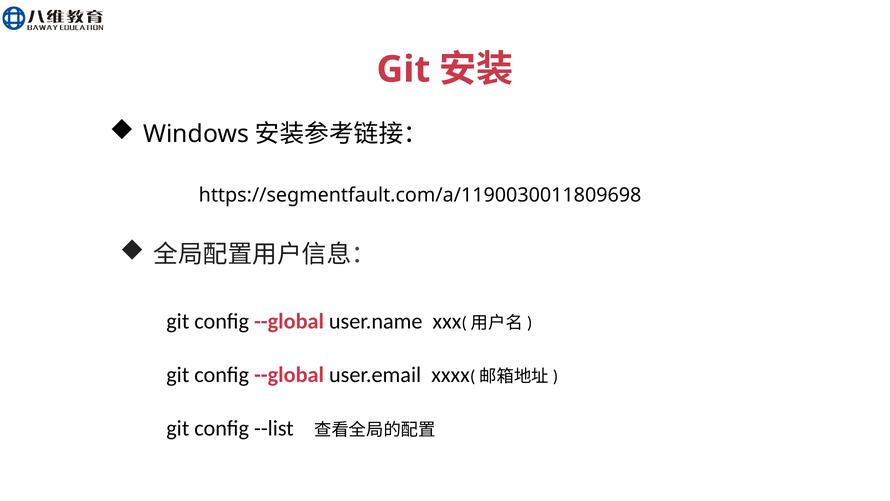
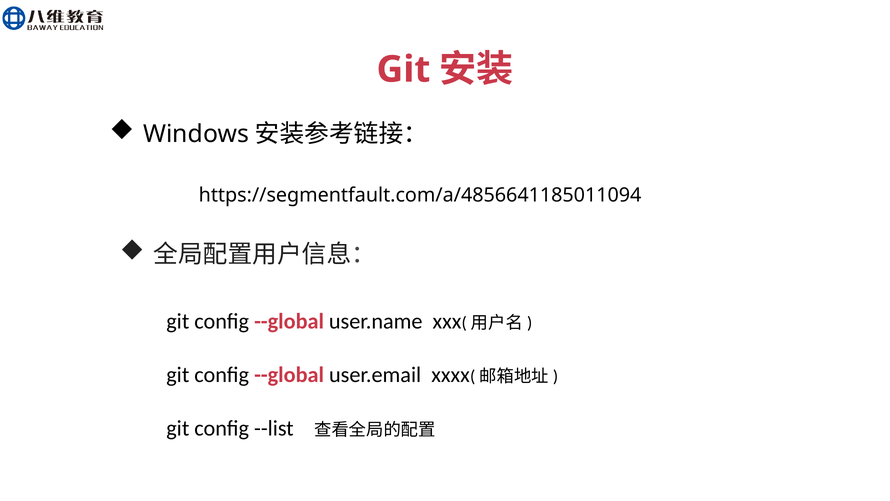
https://segmentfault.com/a/1190030011809698: https://segmentfault.com/a/1190030011809698 -> https://segmentfault.com/a/4856641185011094 (420, 195)
